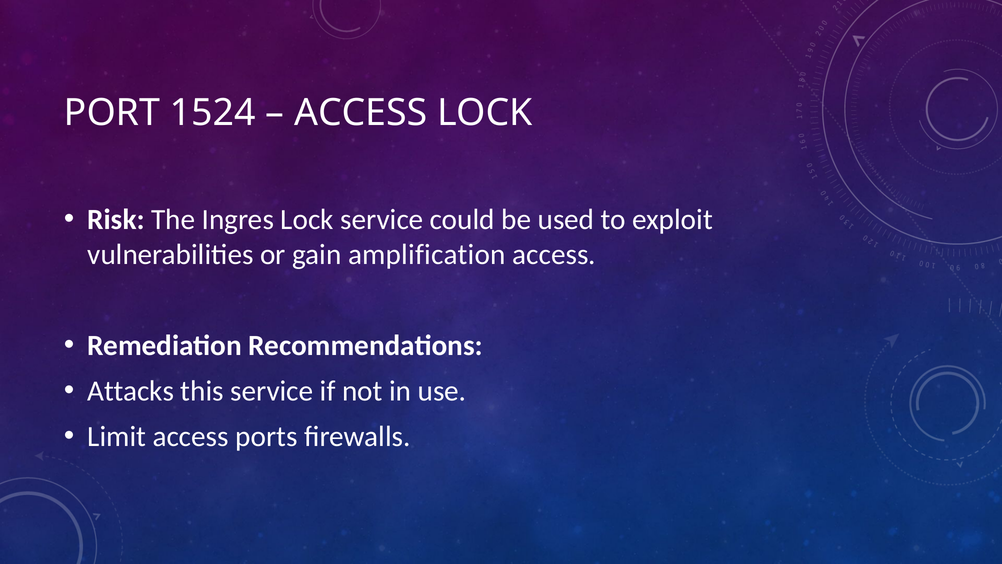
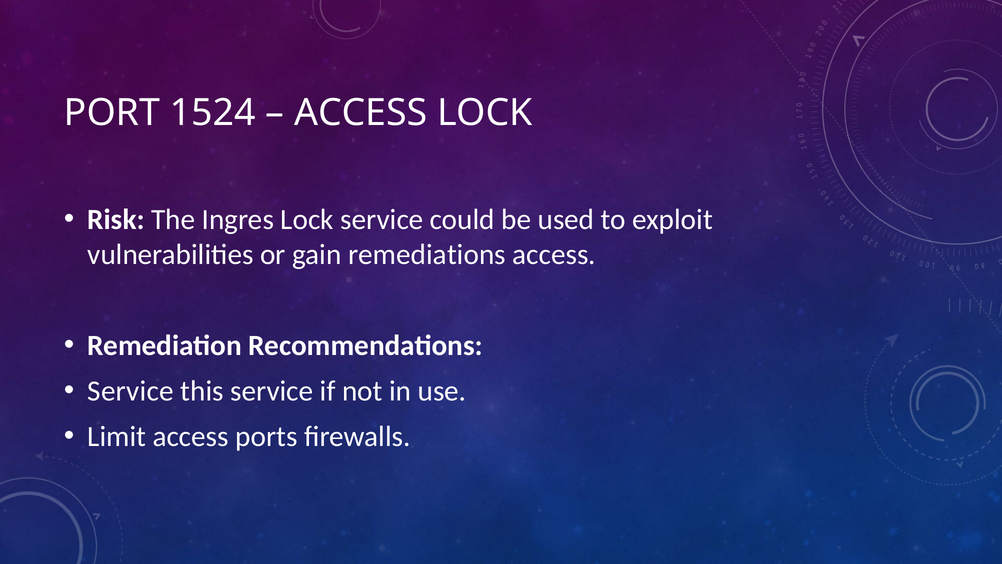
amplification: amplification -> remediations (427, 255)
Attacks: Attacks -> Service (130, 391)
